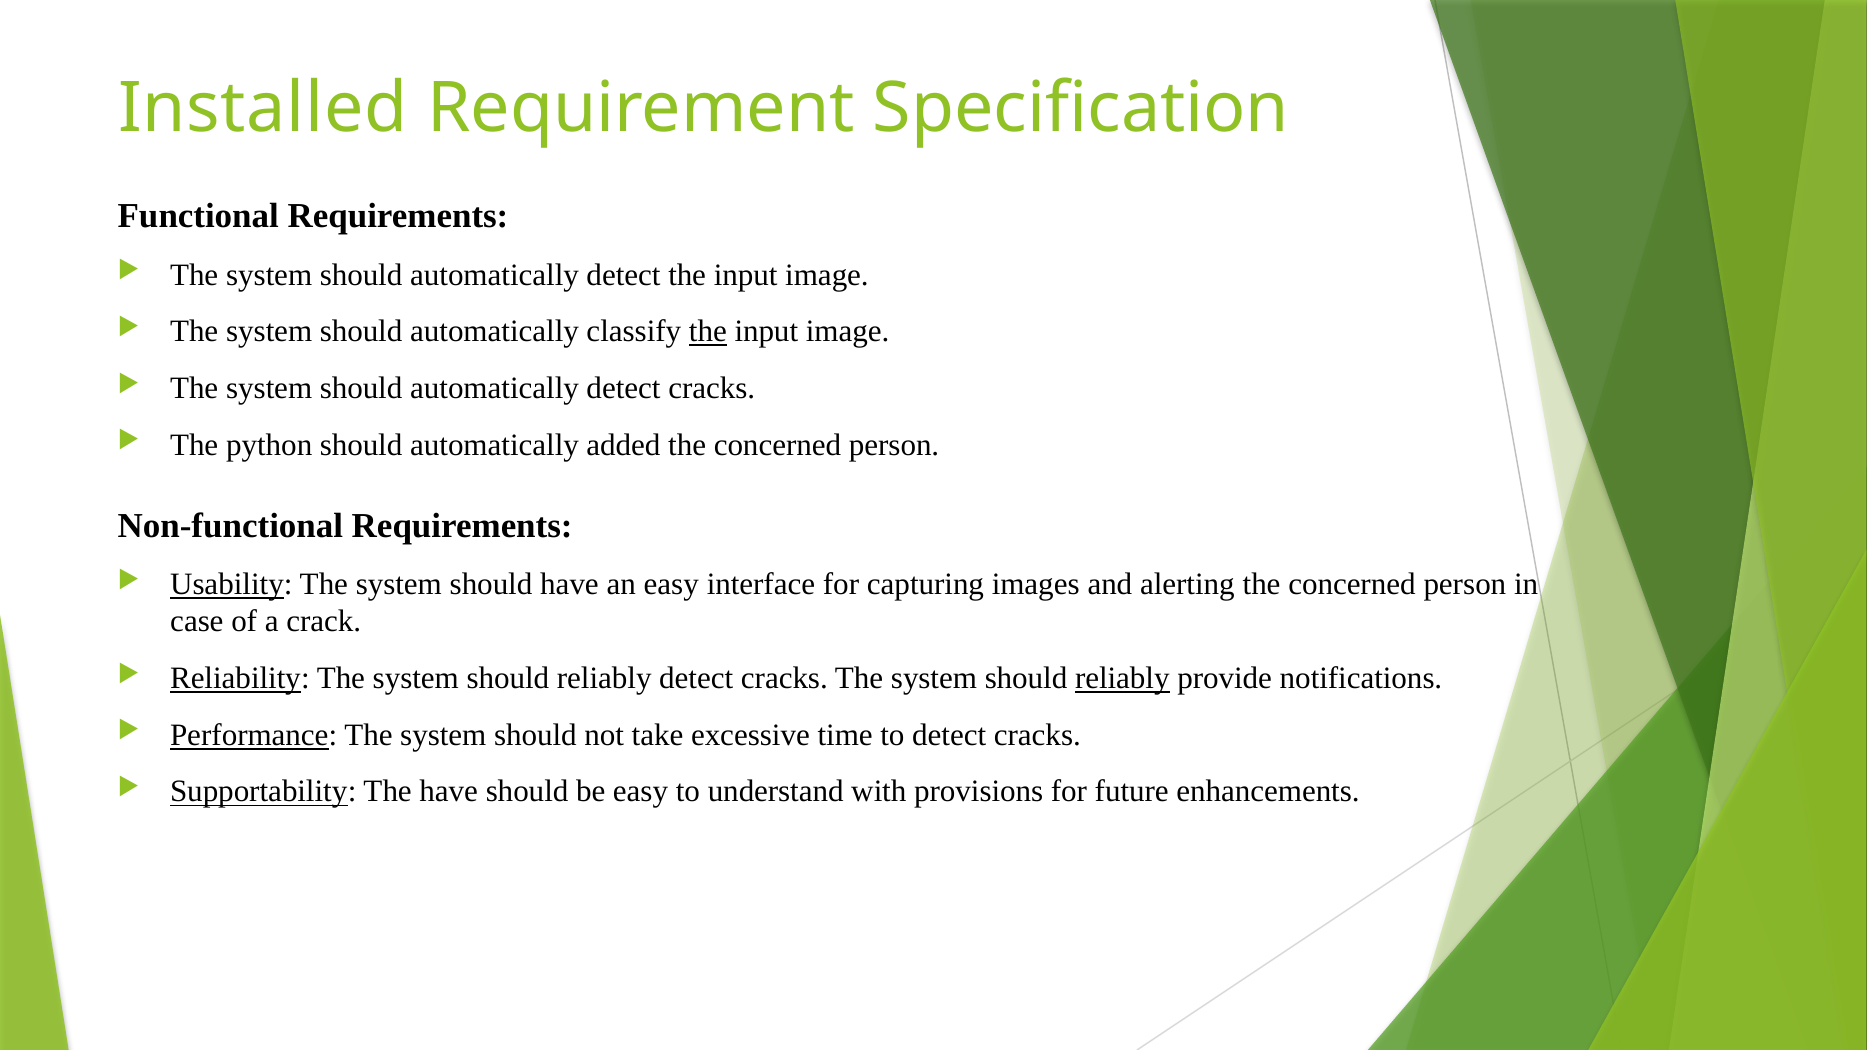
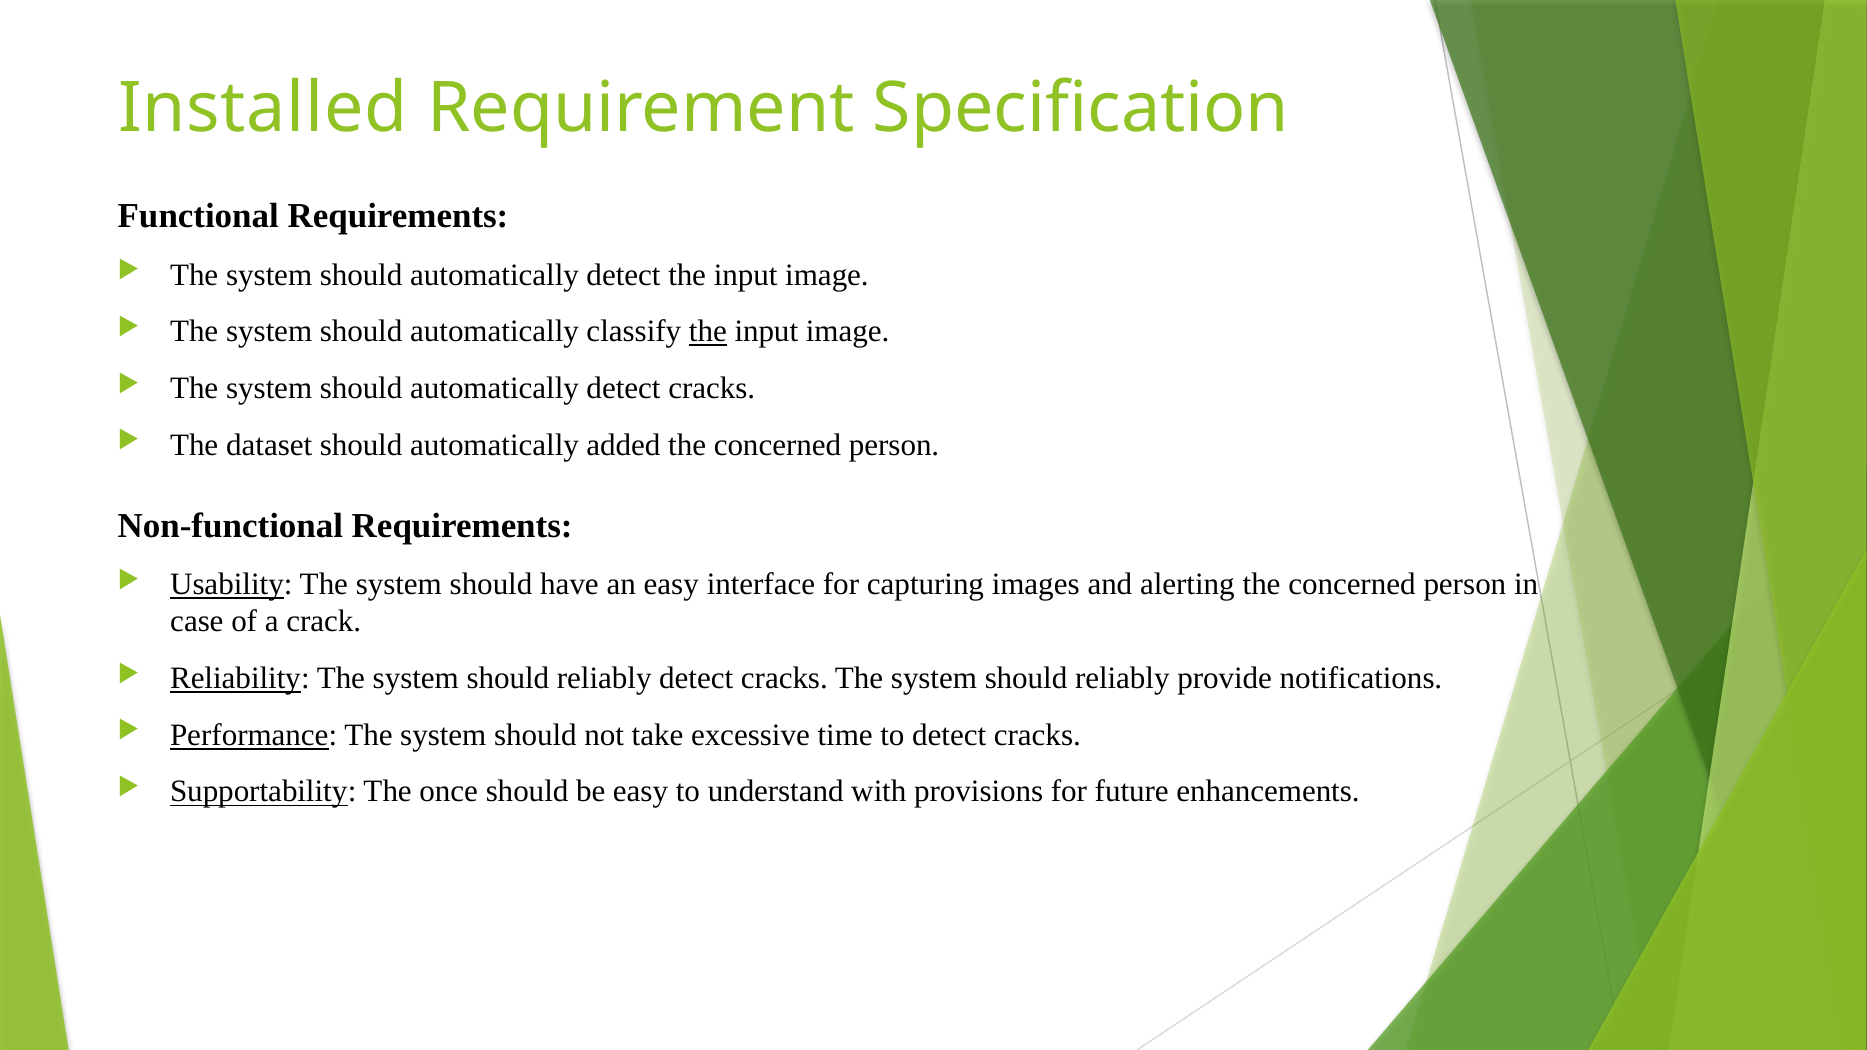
python: python -> dataset (269, 445)
reliably underline: present -> none (1122, 678)
The have: have -> once (449, 792)
